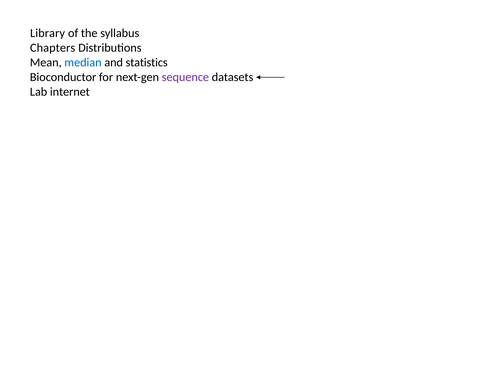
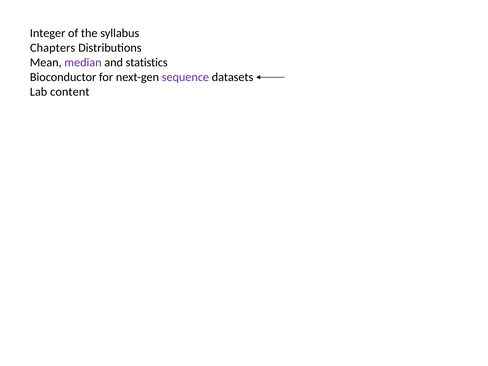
Library: Library -> Integer (48, 33)
median colour: blue -> purple (83, 62)
internet: internet -> content (70, 92)
